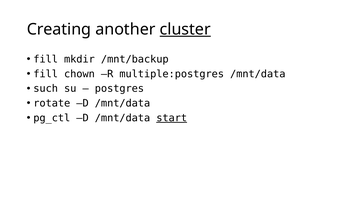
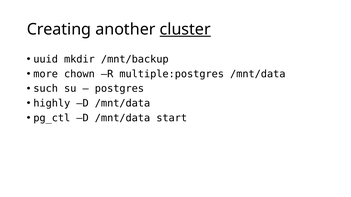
fill: fill -> uuid (46, 59)
fill: fill -> more (46, 74)
rotate: rotate -> highly (52, 103)
start underline: present -> none (172, 118)
